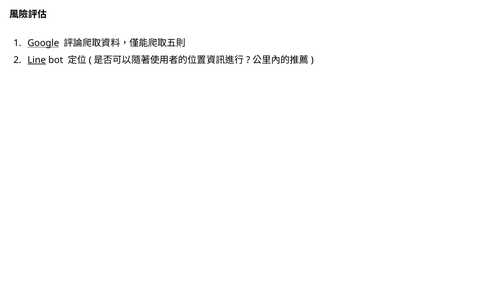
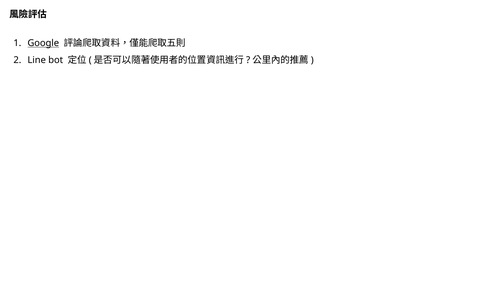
Line underline: present -> none (37, 60)
